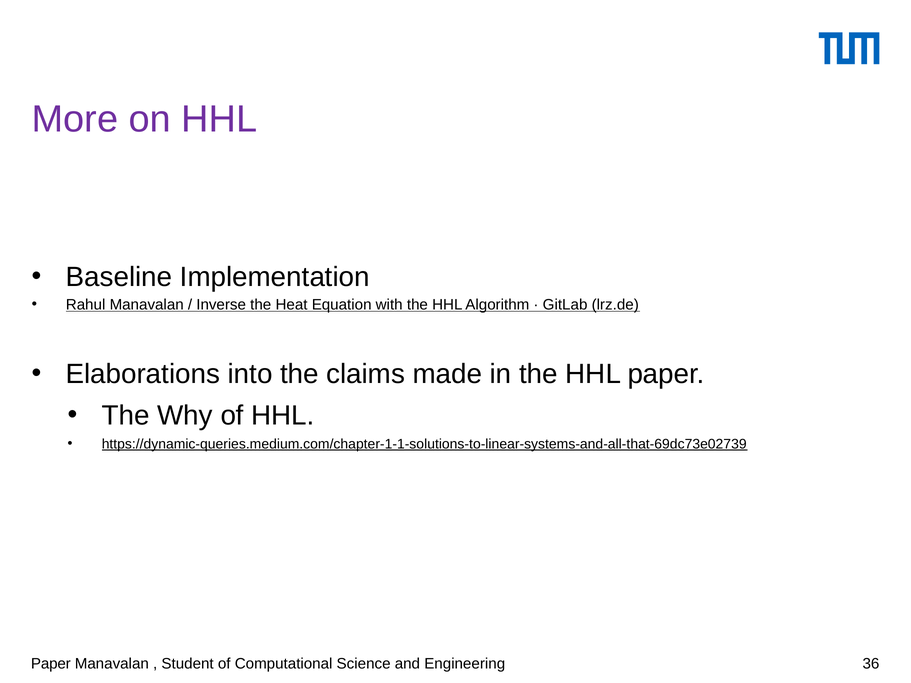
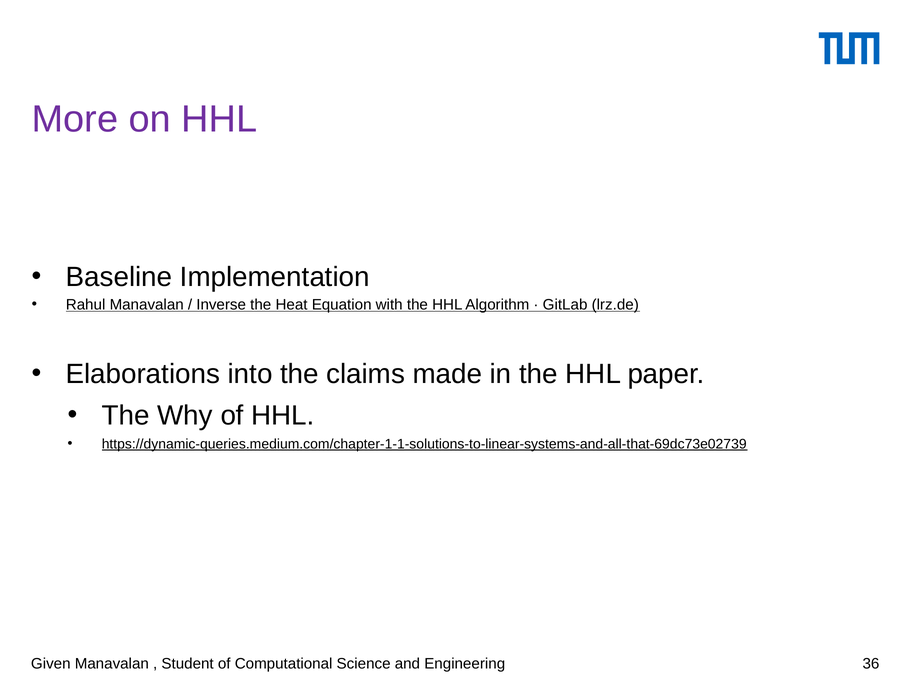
Paper: Paper -> Given (51, 664)
